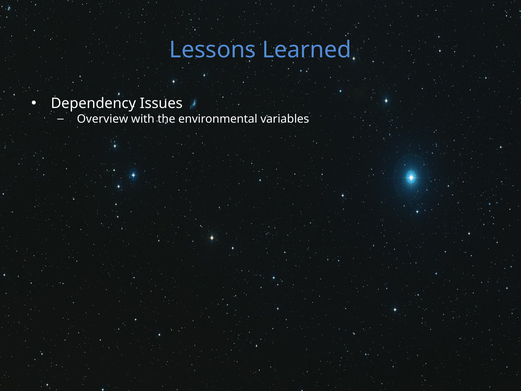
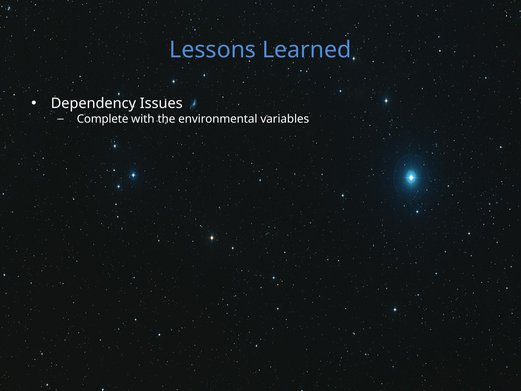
Overview: Overview -> Complete (103, 119)
